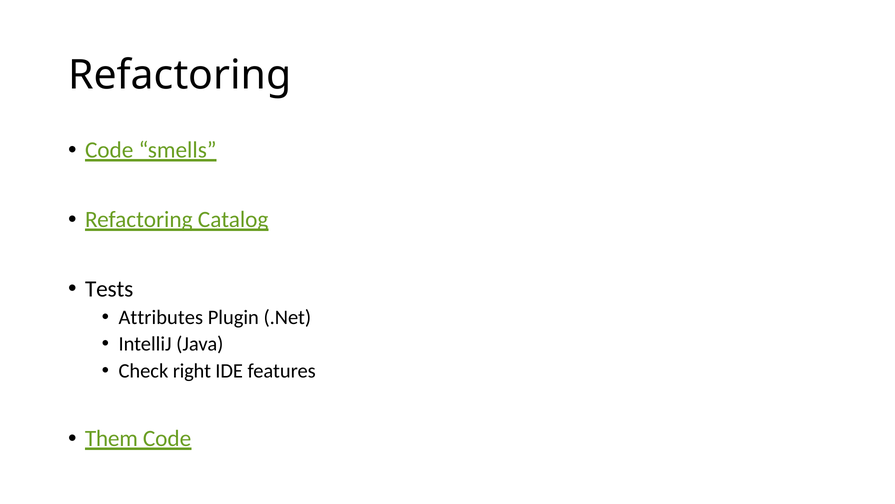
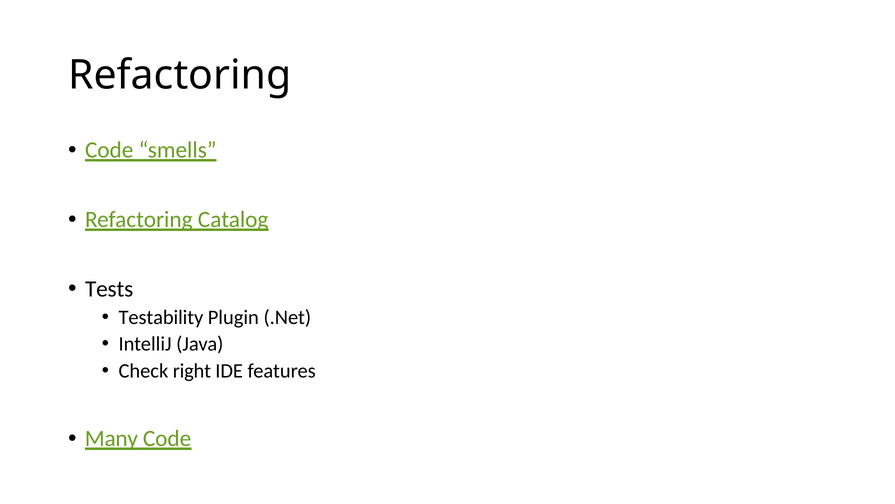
Attributes: Attributes -> Testability (161, 317)
Them: Them -> Many (111, 438)
